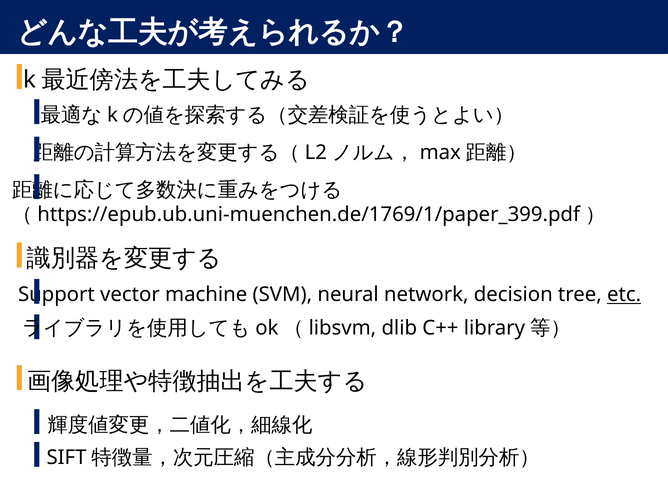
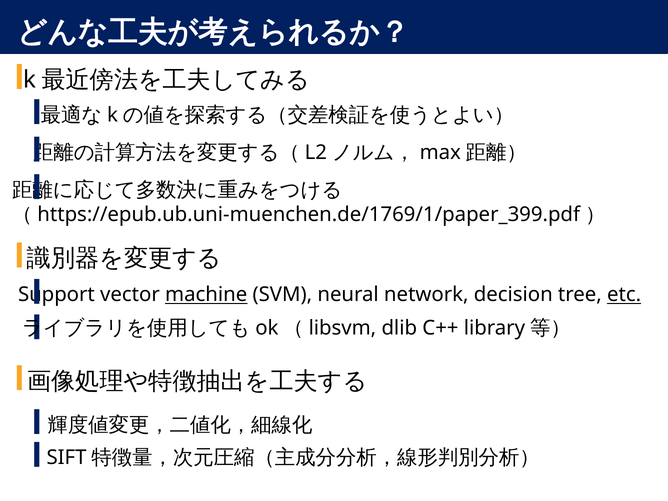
machine underline: none -> present (206, 295)
